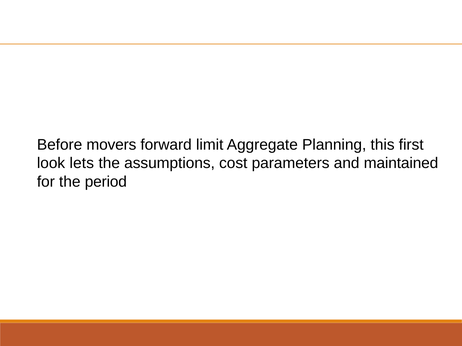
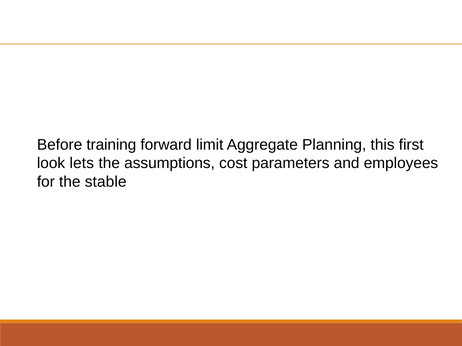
movers: movers -> training (111, 145)
maintained: maintained -> employees (401, 163)
period: period -> stable (106, 182)
